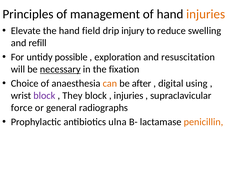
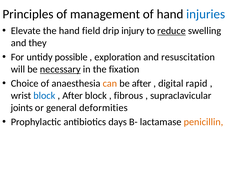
injuries colour: orange -> blue (206, 14)
reduce underline: none -> present (172, 31)
refill: refill -> they (38, 43)
using: using -> rapid (197, 83)
block colour: purple -> blue (44, 96)
They: They -> After (73, 96)
injuries: injuries -> fibrous (129, 96)
force: force -> joints (22, 108)
radiographs: radiographs -> deformities (103, 108)
ulna: ulna -> days (118, 122)
